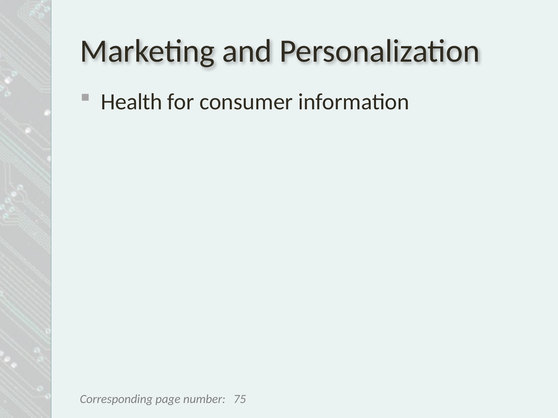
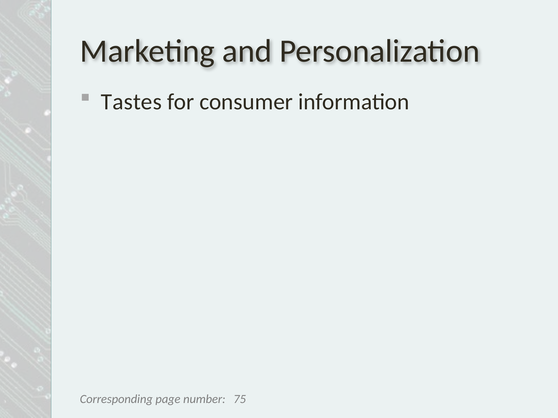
Health: Health -> Tastes (131, 102)
